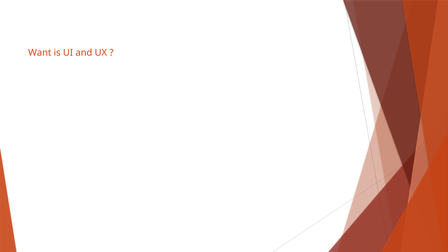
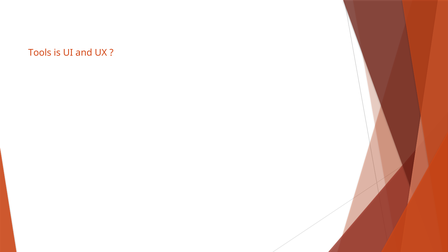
Want: Want -> Tools (40, 53)
